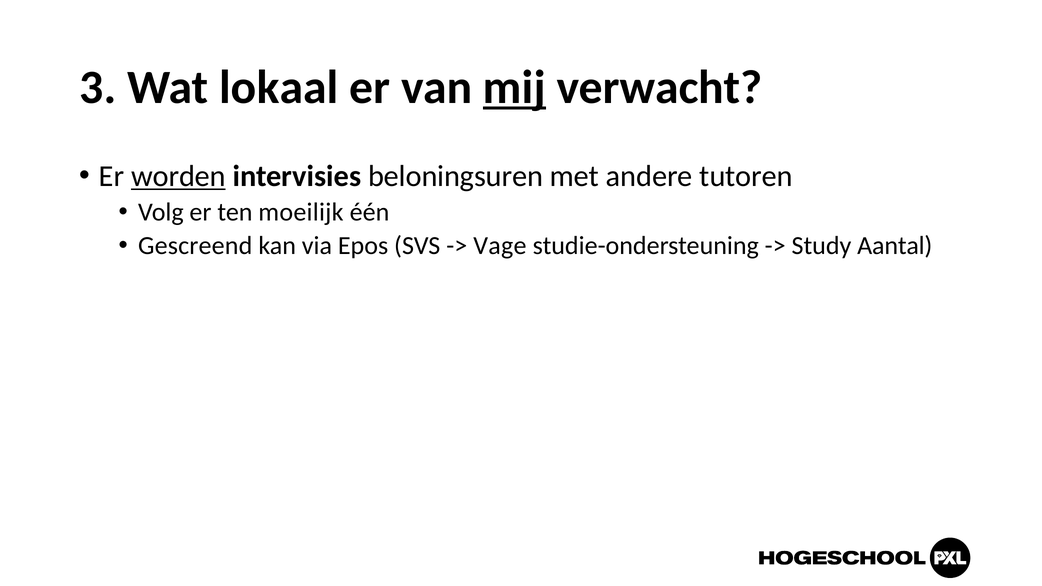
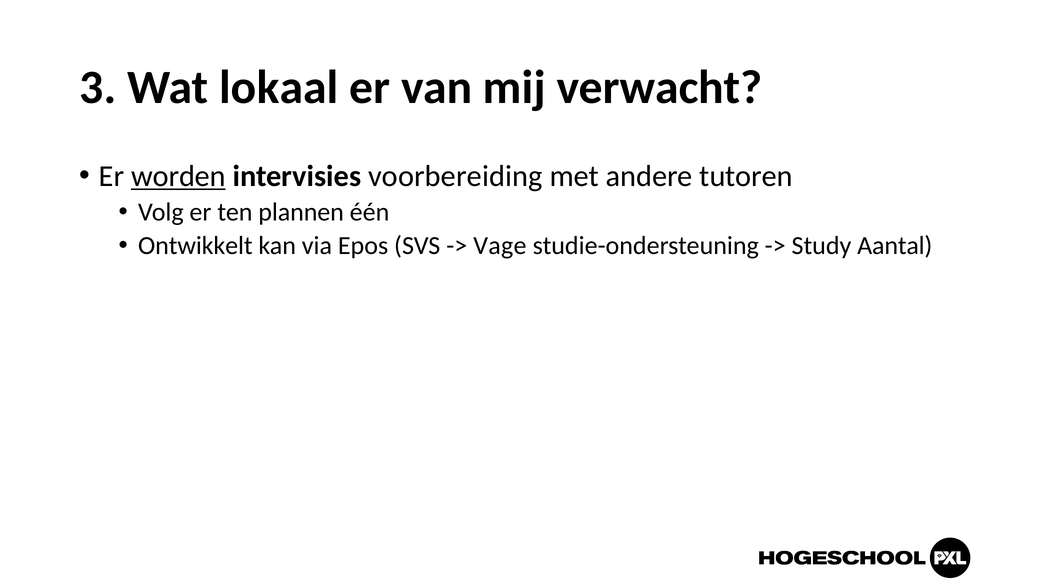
mij underline: present -> none (514, 88)
beloningsuren: beloningsuren -> voorbereiding (455, 176)
moeilijk: moeilijk -> plannen (301, 212)
Gescreend: Gescreend -> Ontwikkelt (195, 246)
